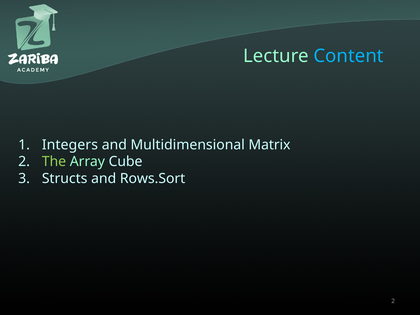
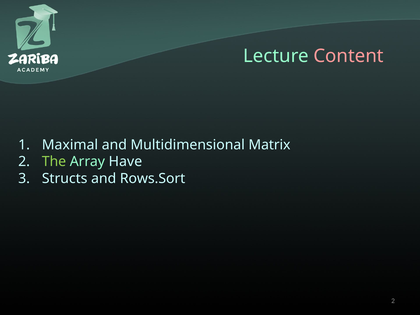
Content colour: light blue -> pink (349, 56)
Integers: Integers -> Maximal (70, 145)
Cube: Cube -> Have (125, 162)
